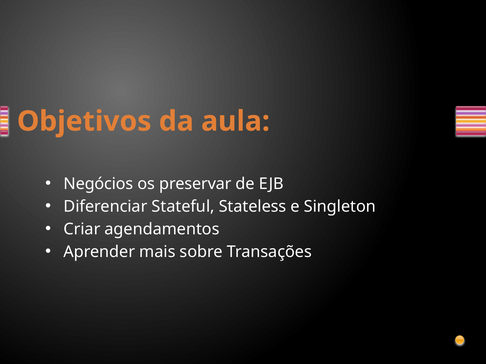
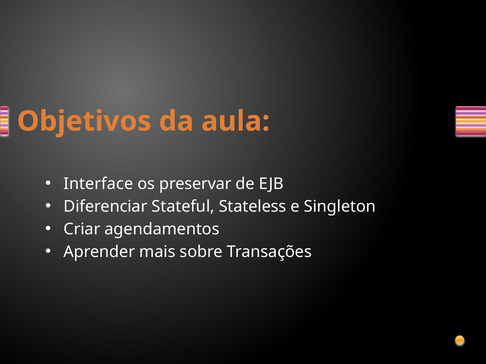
Negócios: Negócios -> Interface (98, 184)
